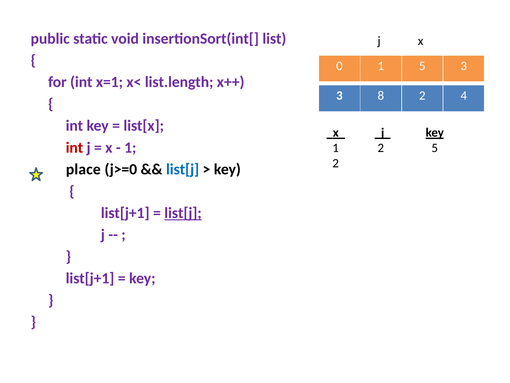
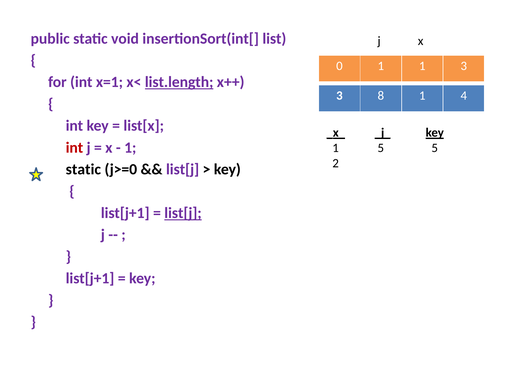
1 5: 5 -> 1 (422, 66)
list.length underline: none -> present (179, 82)
8 2: 2 -> 1 (422, 95)
1 2: 2 -> 5 (381, 148)
place: place -> static (83, 169)
list[j colour: blue -> purple (183, 169)
